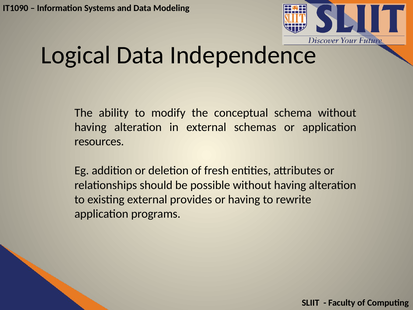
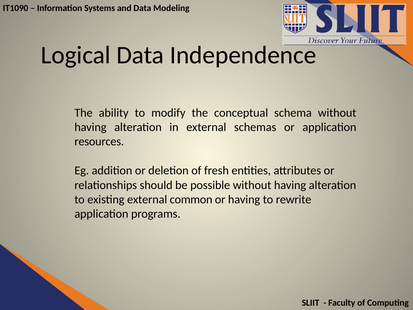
provides: provides -> common (191, 199)
